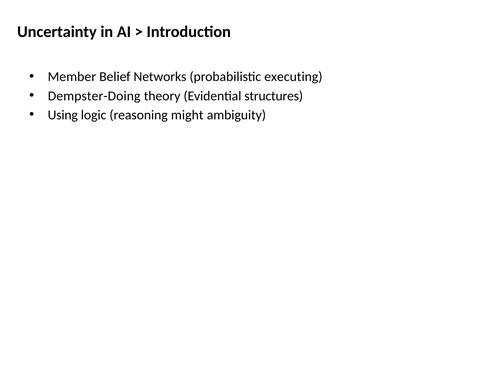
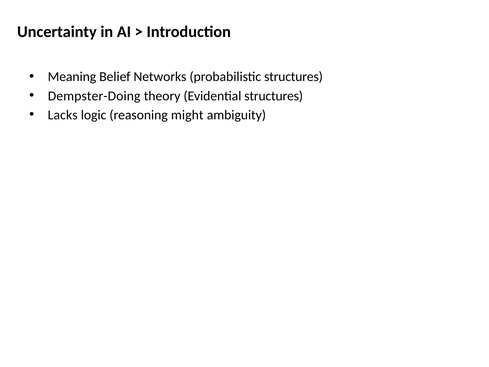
Member: Member -> Meaning (72, 77)
probabilistic executing: executing -> structures (293, 77)
Using: Using -> Lacks (63, 115)
